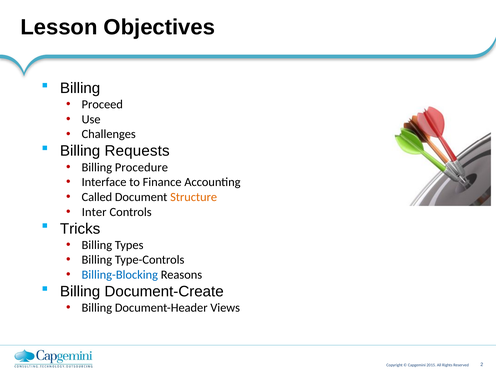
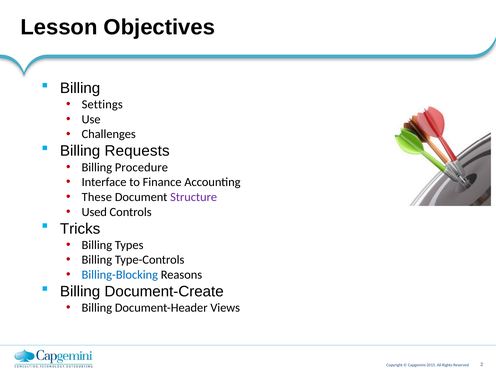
Proceed: Proceed -> Settings (102, 104)
Called: Called -> These (97, 197)
Structure colour: orange -> purple (194, 197)
Inter: Inter -> Used (94, 212)
